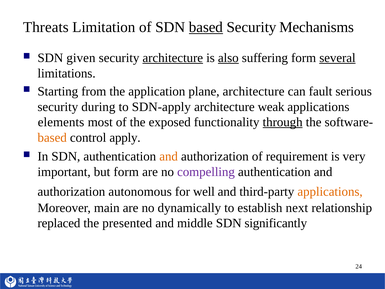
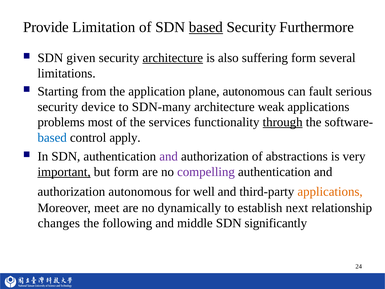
Threats: Threats -> Provide (46, 27)
Mechanisms: Mechanisms -> Furthermore (317, 27)
also underline: present -> none (228, 58)
several underline: present -> none (337, 58)
plane architecture: architecture -> autonomous (254, 91)
during: during -> device (98, 107)
SDN-apply: SDN-apply -> SDN-many (161, 107)
elements: elements -> problems (61, 122)
exposed: exposed -> services (170, 122)
based colour: orange -> blue (52, 137)
and colour: orange -> purple (169, 156)
requirement: requirement -> abstractions (297, 156)
important underline: none -> present (64, 172)
main: main -> meet (107, 208)
replaced: replaced -> changes (59, 223)
presented: presented -> following (127, 223)
